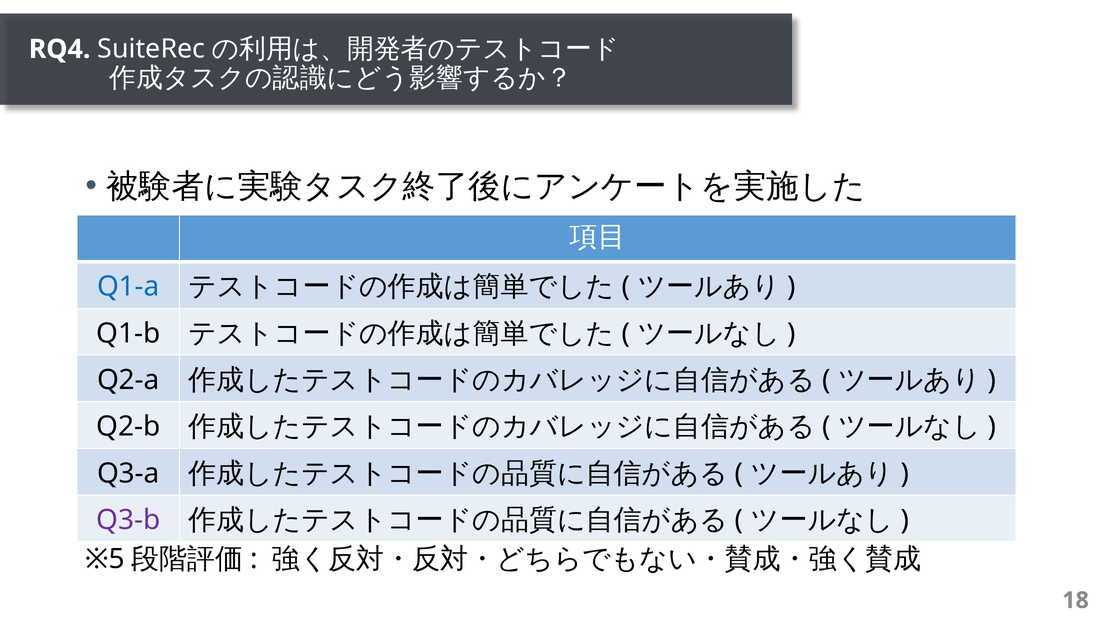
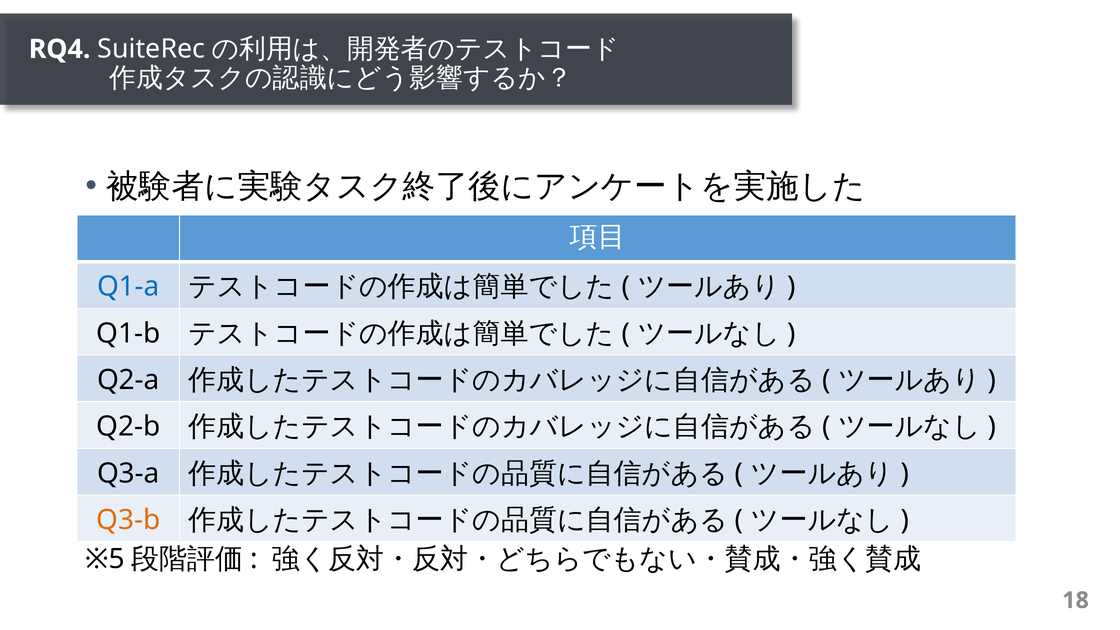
Q3-b colour: purple -> orange (128, 520)
